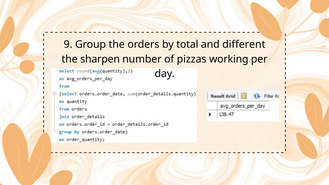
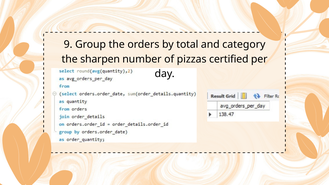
different: different -> category (244, 45)
working: working -> certified (229, 59)
